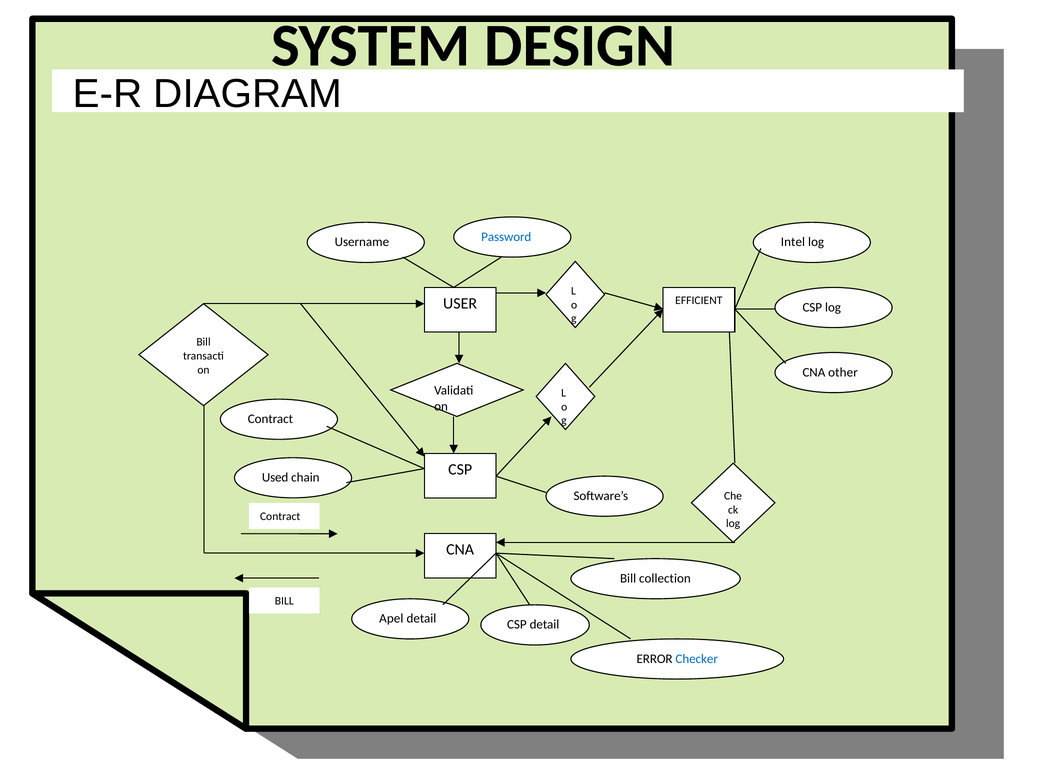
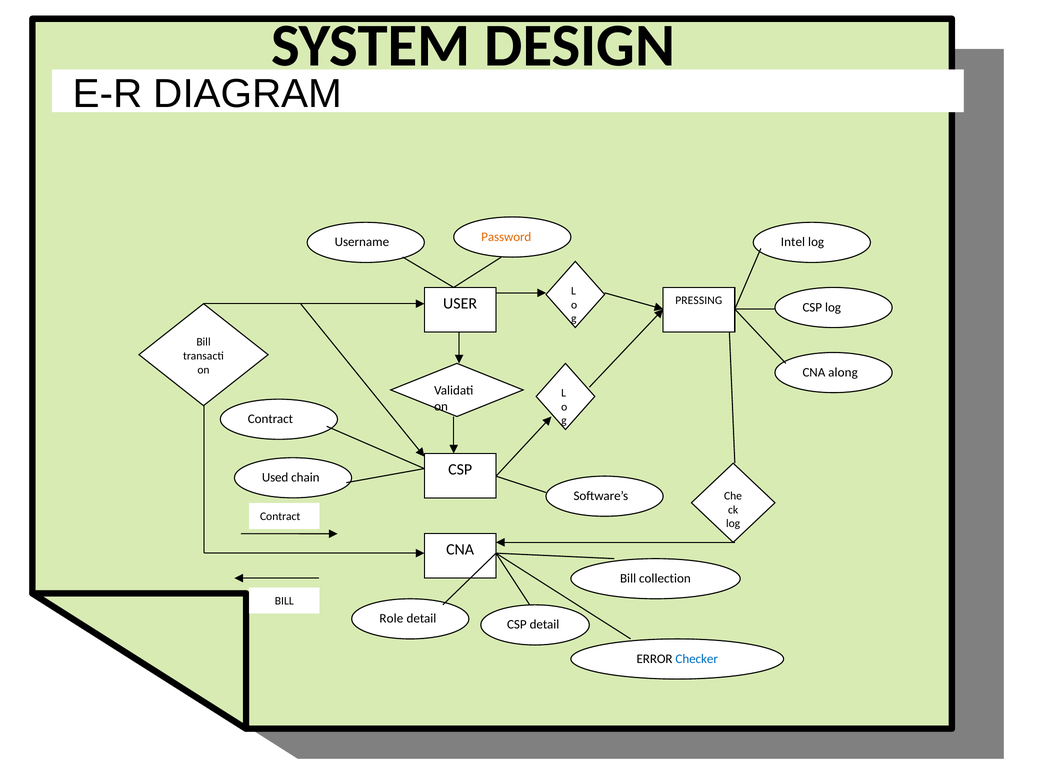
Password colour: blue -> orange (506, 237)
EFFICIENT: EFFICIENT -> PRESSING (699, 301)
other: other -> along (843, 373)
Apel: Apel -> Role (391, 619)
